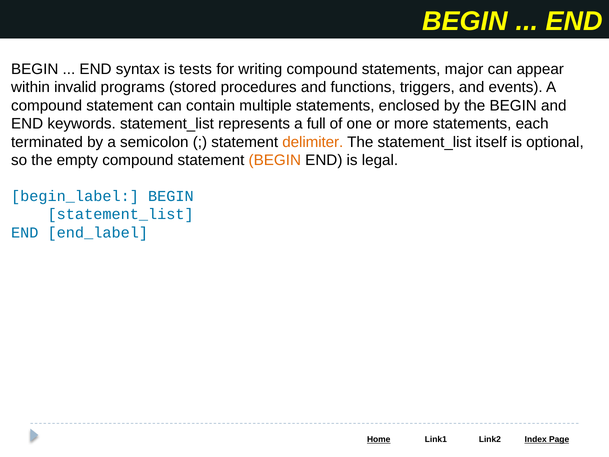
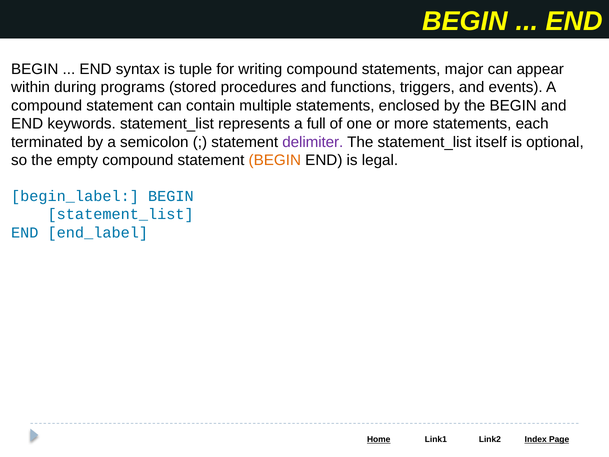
tests: tests -> tuple (196, 69)
invalid: invalid -> during (75, 87)
delimiter colour: orange -> purple (313, 142)
